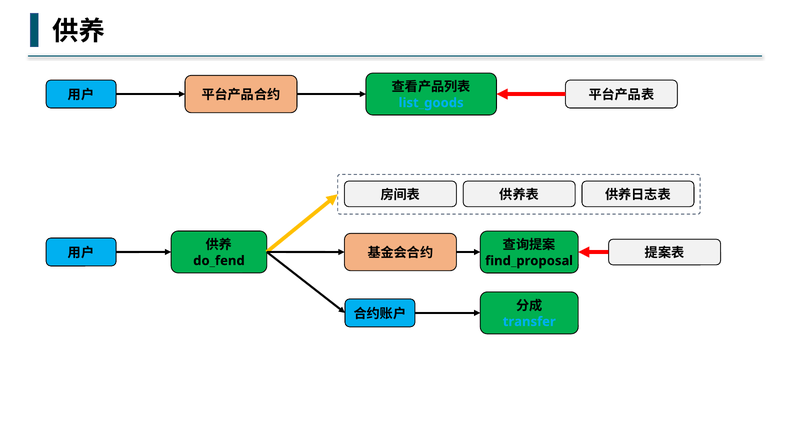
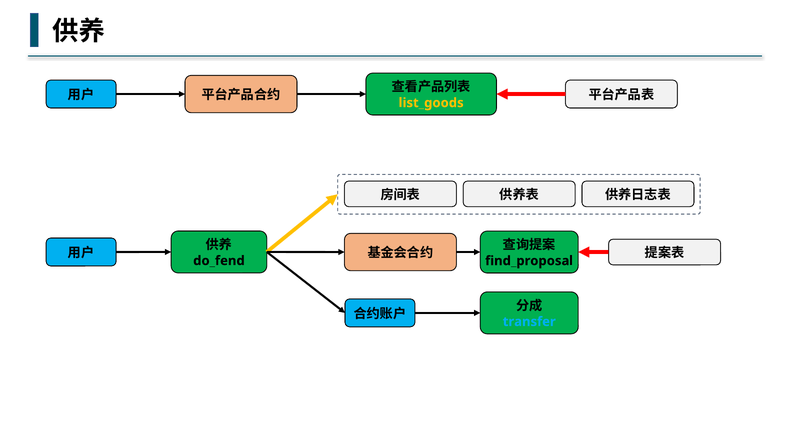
list_goods colour: light blue -> yellow (431, 103)
